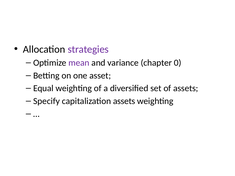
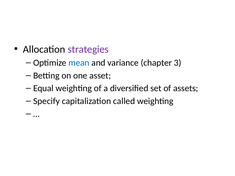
mean colour: purple -> blue (79, 63)
0: 0 -> 3 (178, 63)
capitalization assets: assets -> called (124, 101)
